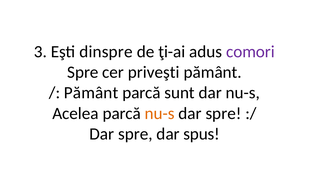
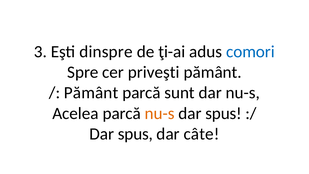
comori colour: purple -> blue (250, 52)
spre: spre -> spus (224, 113)
spre: spre -> spus (135, 134)
spus: spus -> câte (201, 134)
